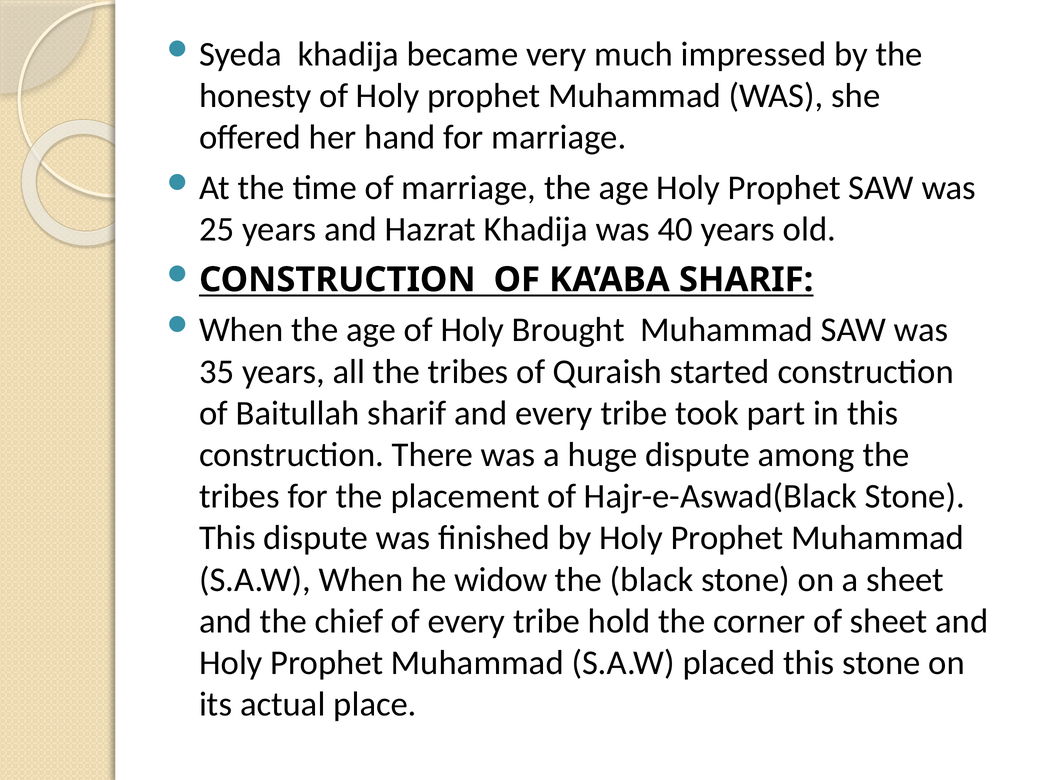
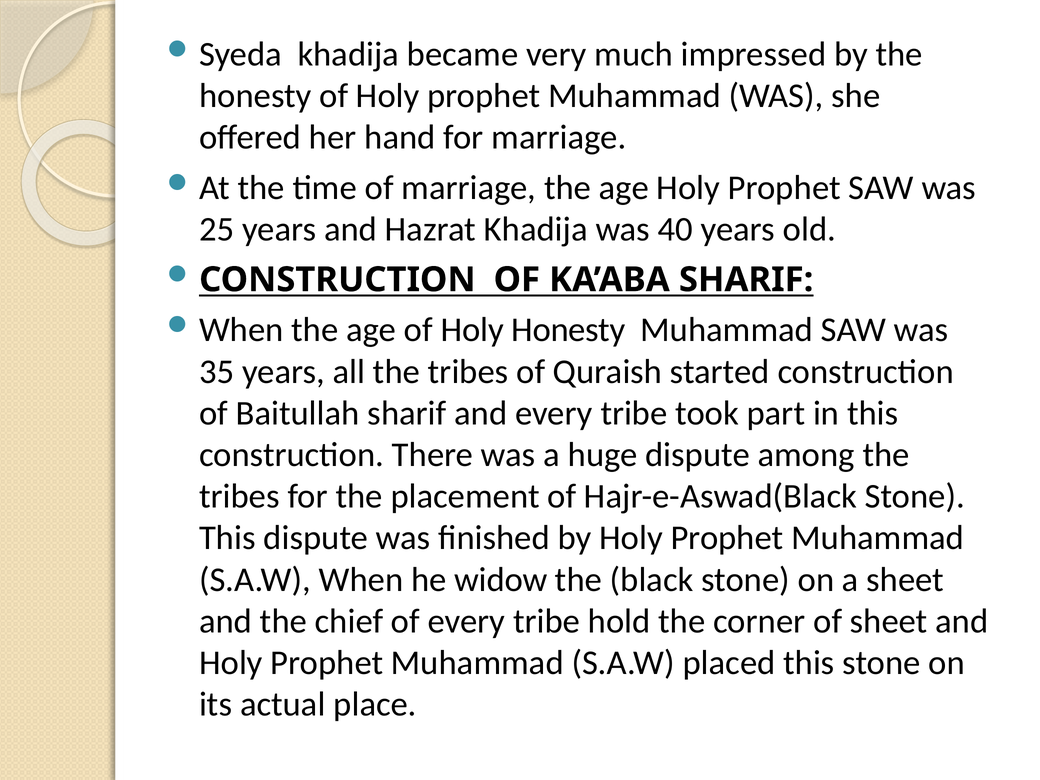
Holy Brought: Brought -> Honesty (568, 330)
